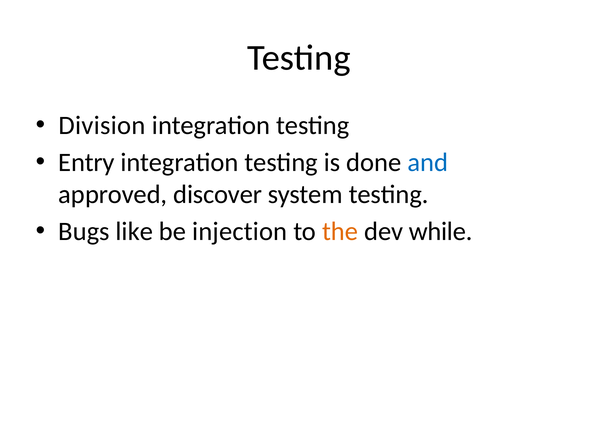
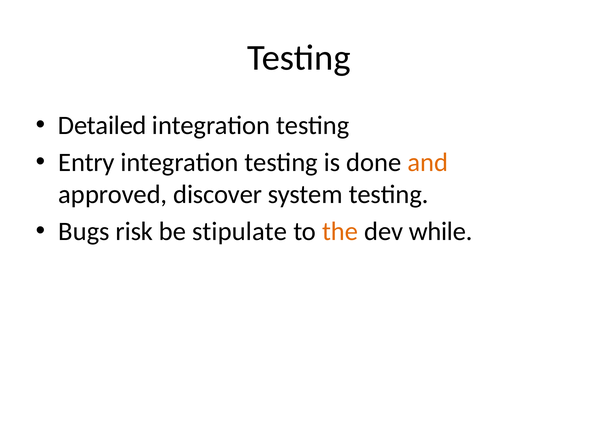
Division: Division -> Detailed (102, 125)
and colour: blue -> orange (428, 163)
like: like -> risk (134, 232)
injection: injection -> stipulate (240, 232)
